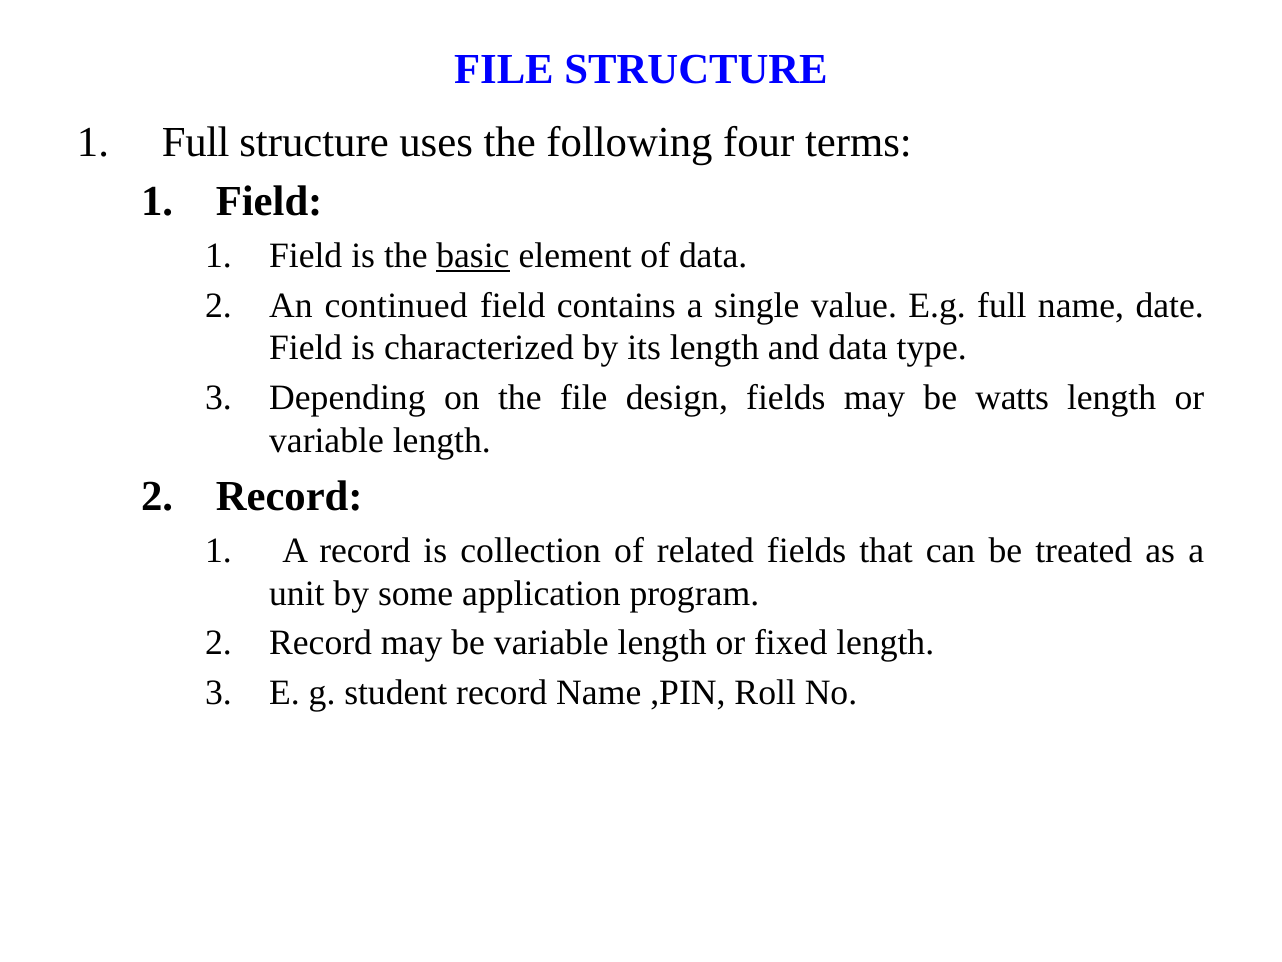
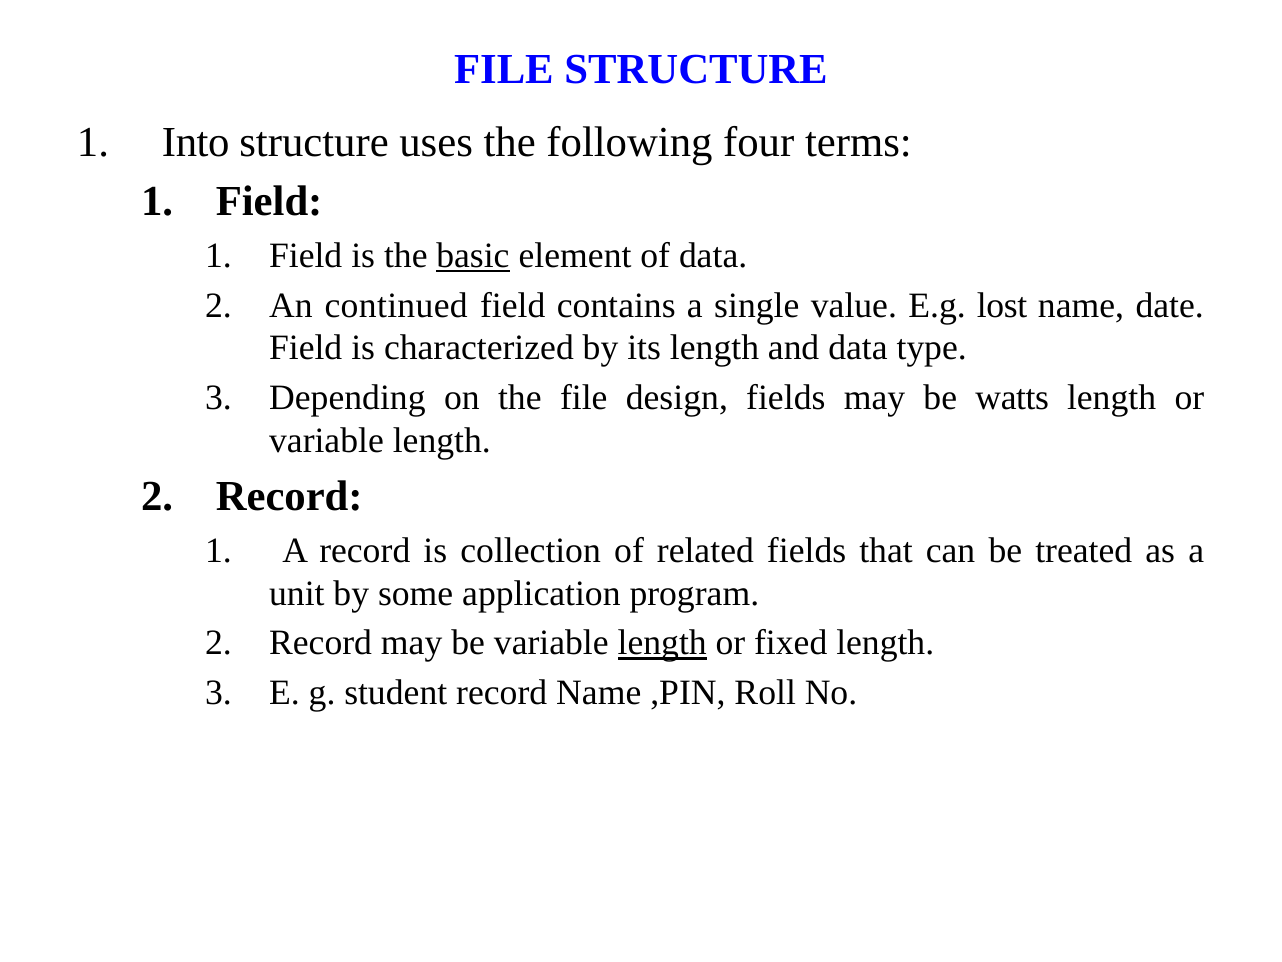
Full: Full -> Into (196, 142)
E.g full: full -> lost (1002, 305)
length underline: none -> present (662, 643)
